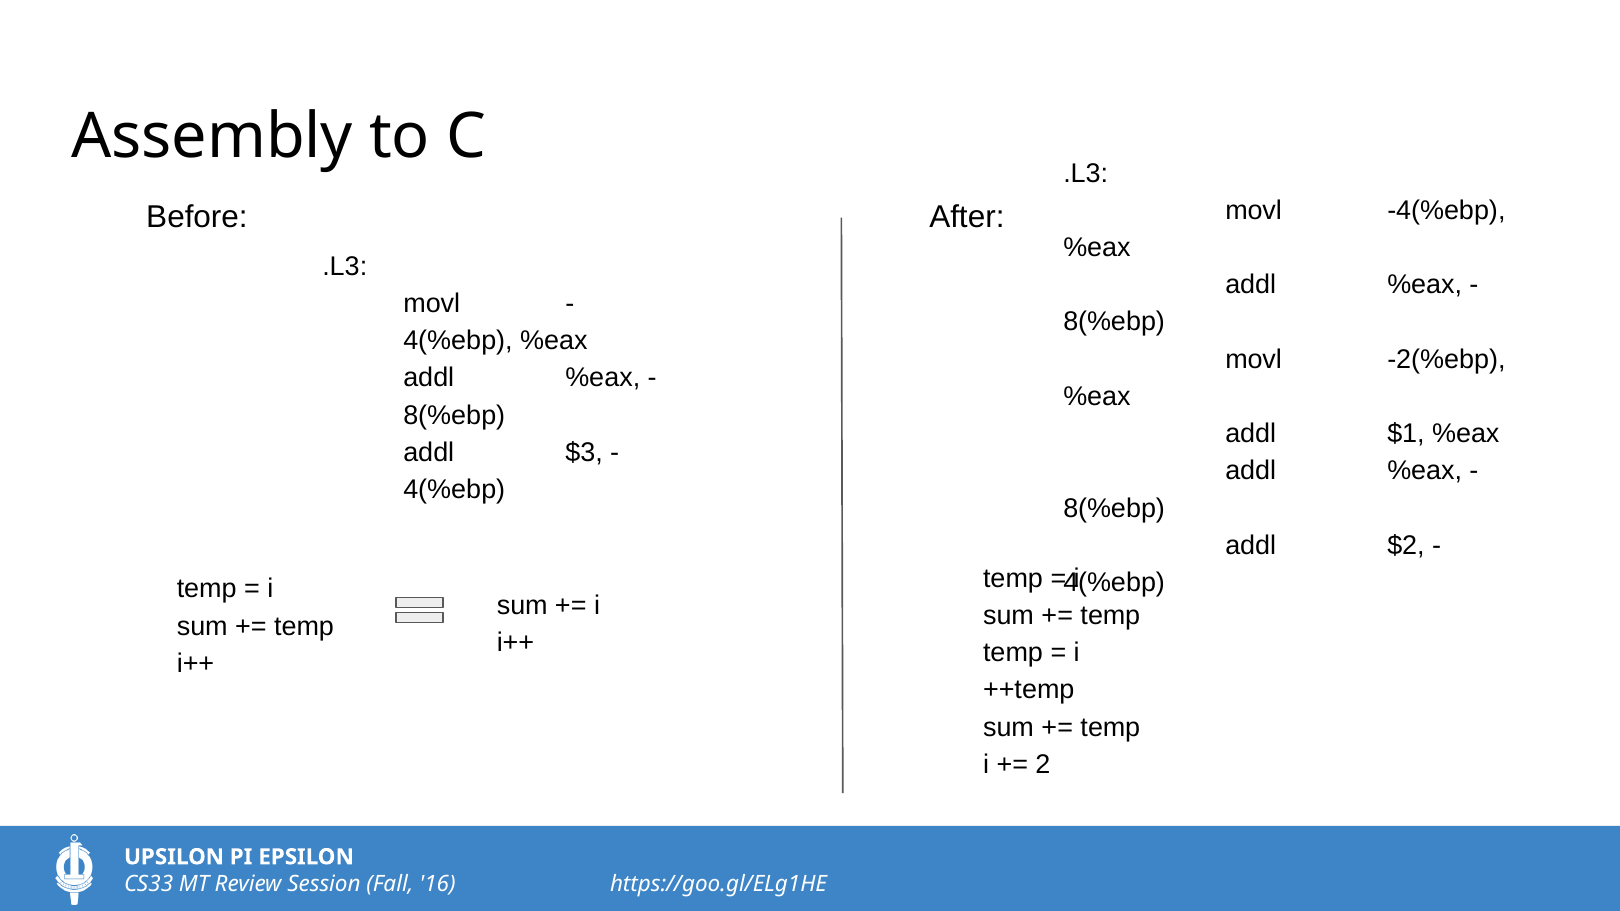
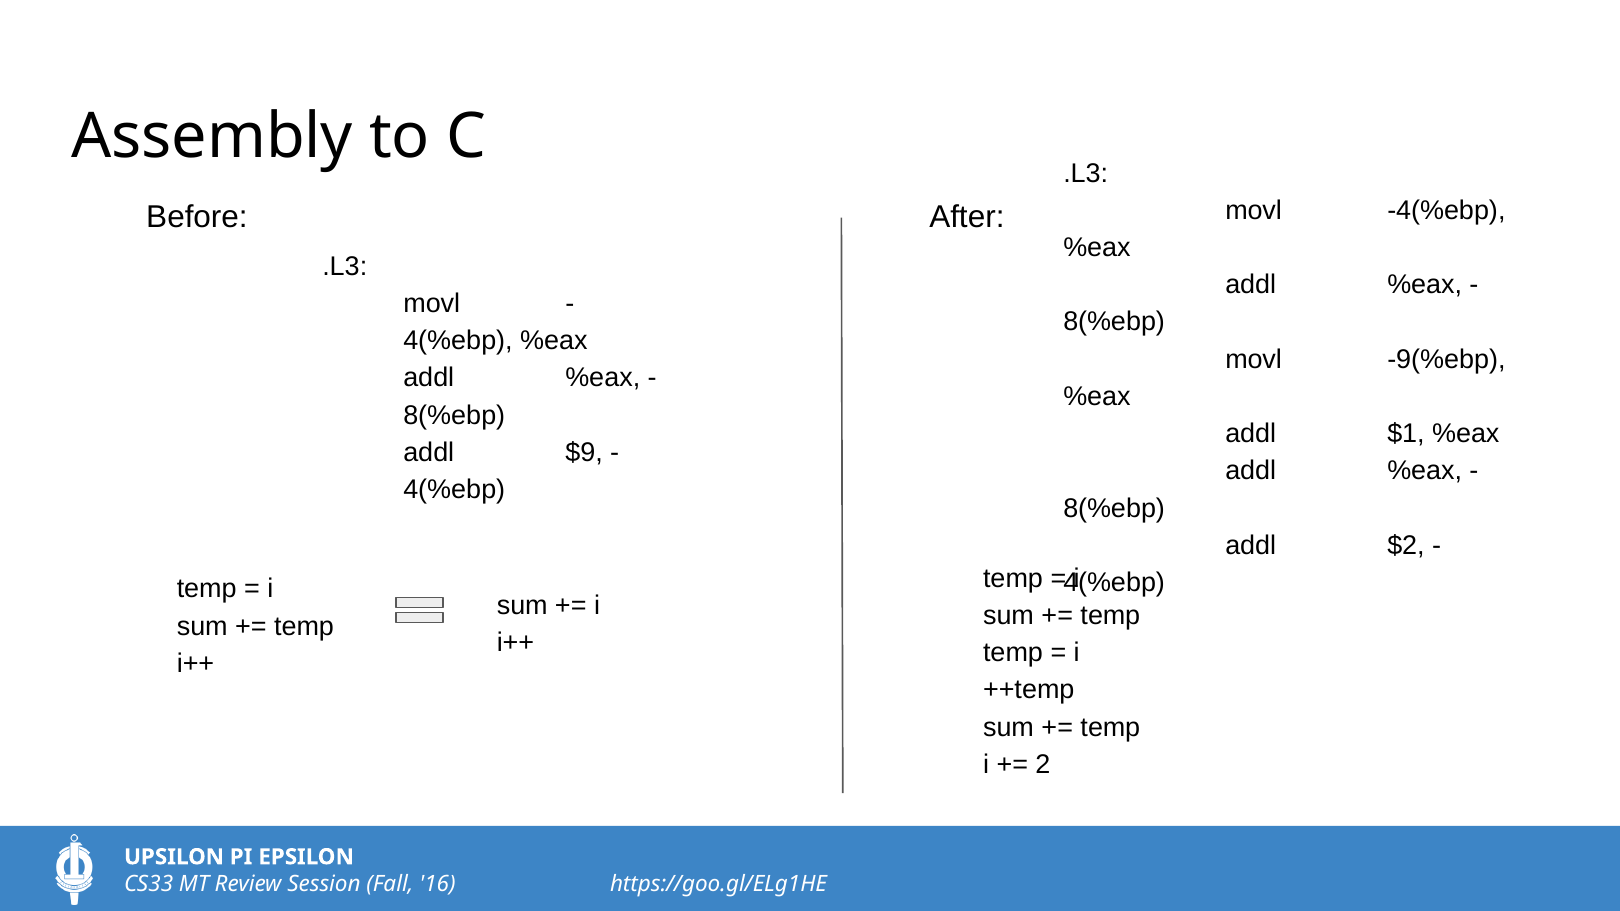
-2(%ebp: -2(%ebp -> -9(%ebp (1446, 359)
$3: $3 -> $9 (584, 453)
